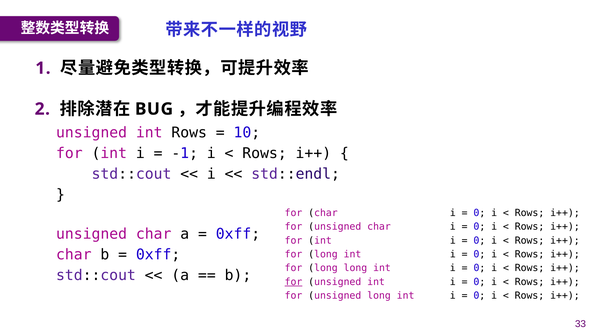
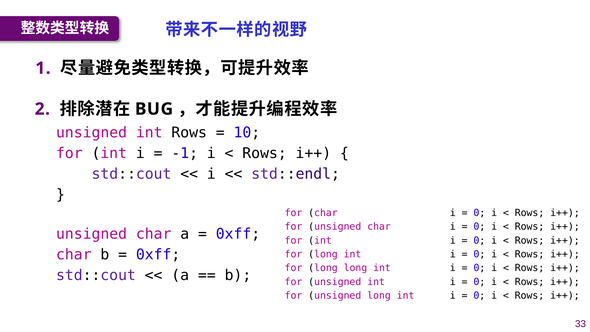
for underline: present -> none (293, 282)
